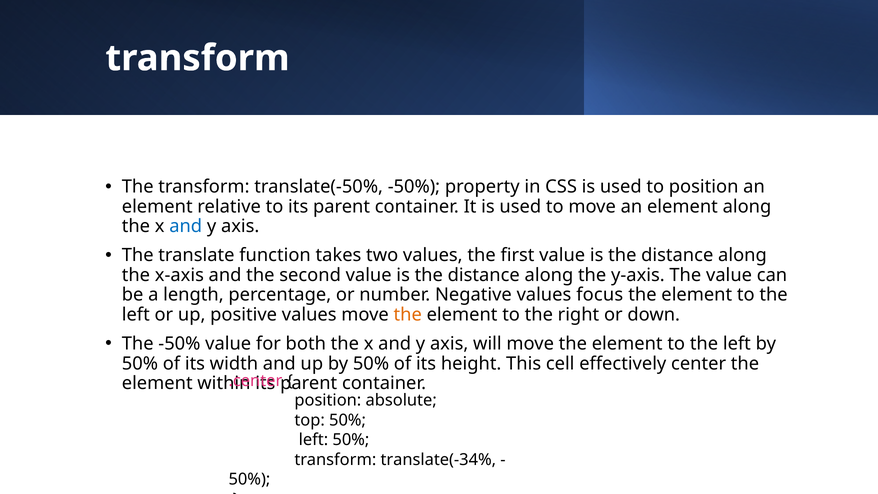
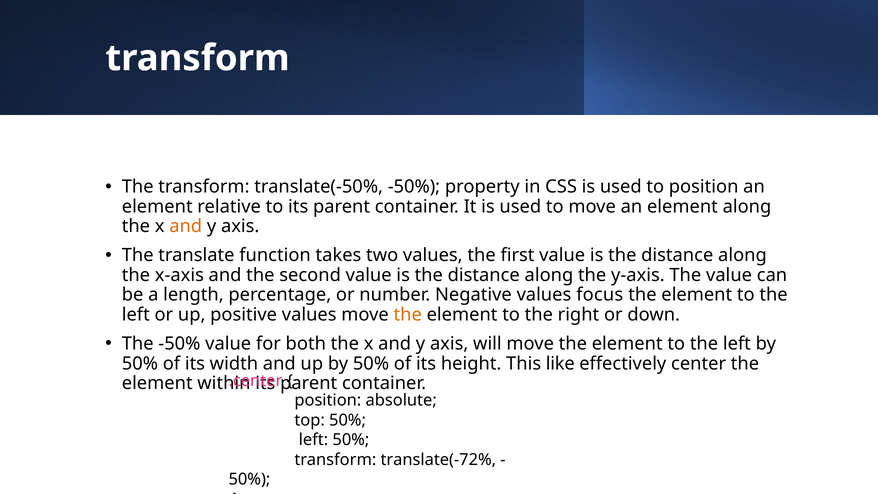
and colour: blue -> orange (186, 226)
cell: cell -> like (560, 363)
translate(-34%: translate(-34% -> translate(-72% (438, 460)
